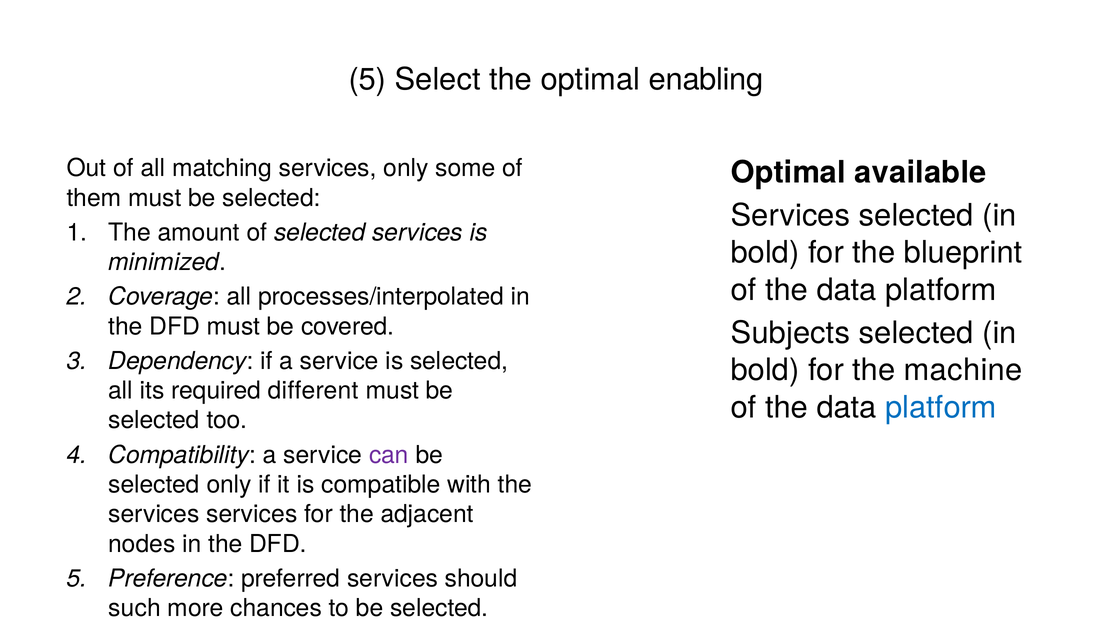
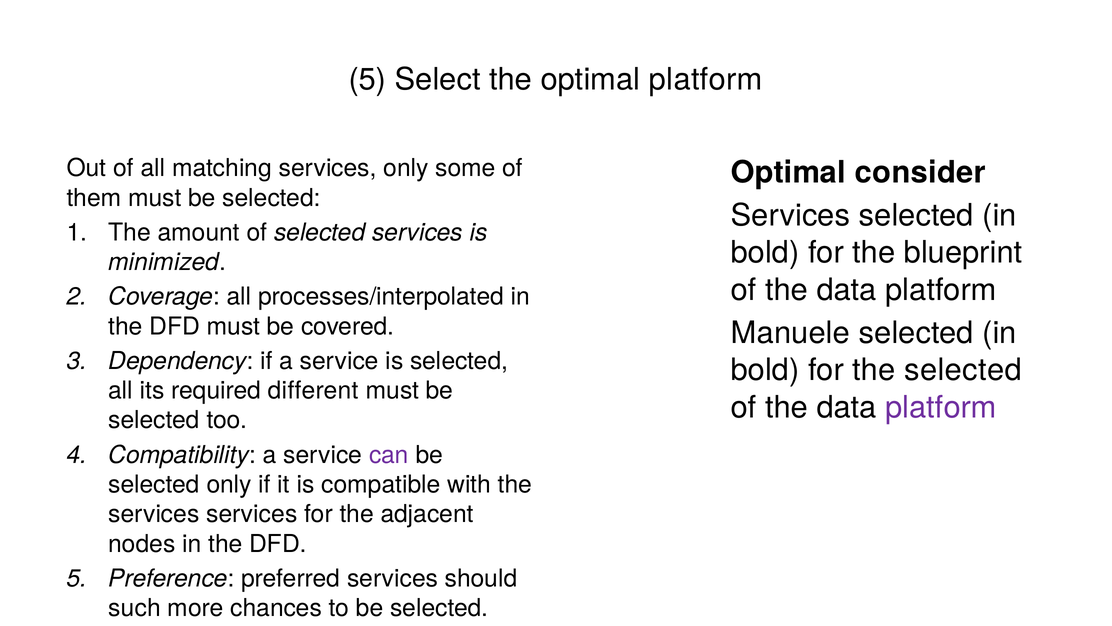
optimal enabling: enabling -> platform (706, 79)
Optimal available: available -> consider (920, 172)
Subjects: Subjects -> Manuele (790, 333)
the machine: machine -> selected (963, 370)
platform colour: blue -> purple (941, 407)
